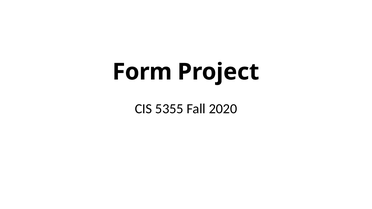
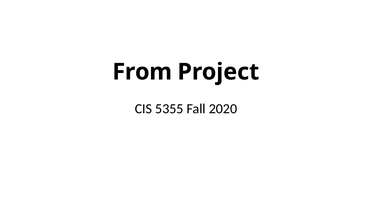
Form: Form -> From (142, 72)
